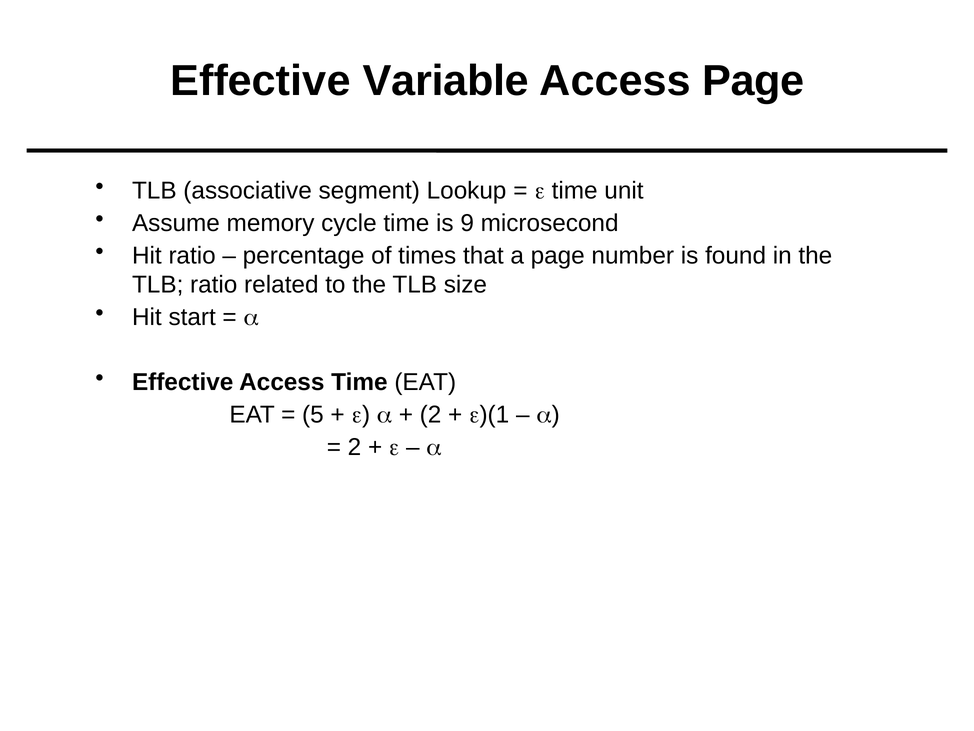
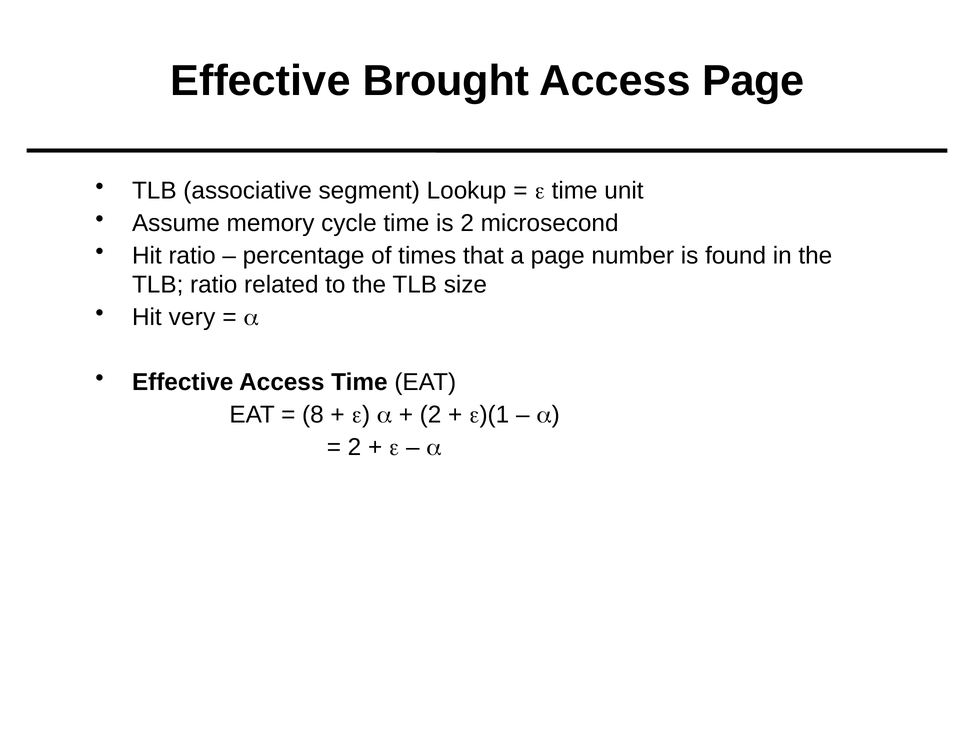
Variable: Variable -> Brought (446, 81)
is 9: 9 -> 2 (467, 223)
start: start -> very (192, 317)
5: 5 -> 8 (313, 414)
